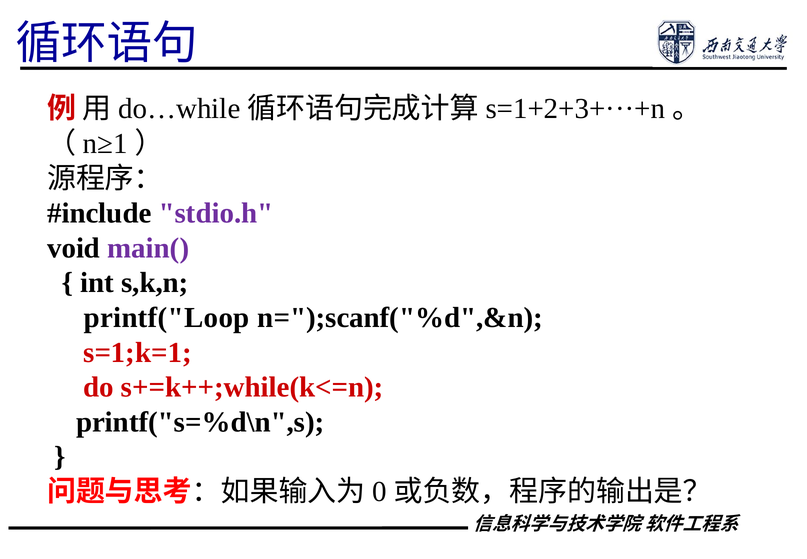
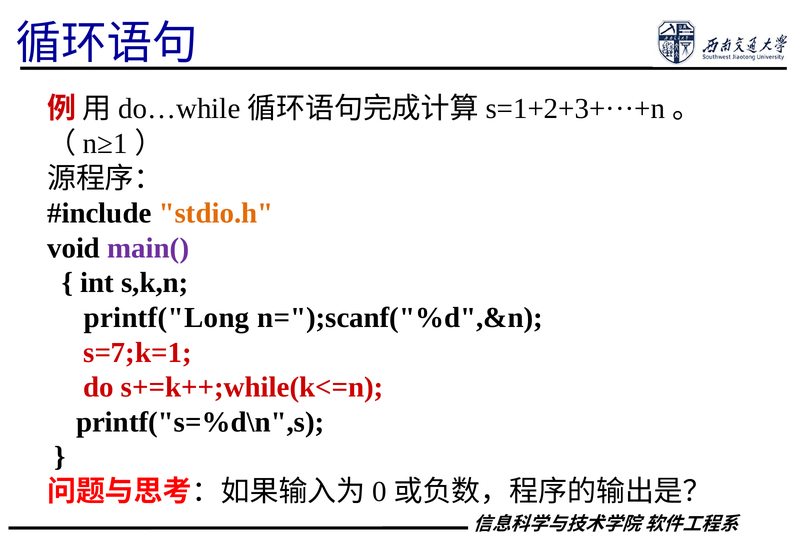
stdio.h colour: purple -> orange (216, 213)
printf("Loop: printf("Loop -> printf("Long (167, 317)
s=1;k=1: s=1;k=1 -> s=7;k=1 (137, 352)
